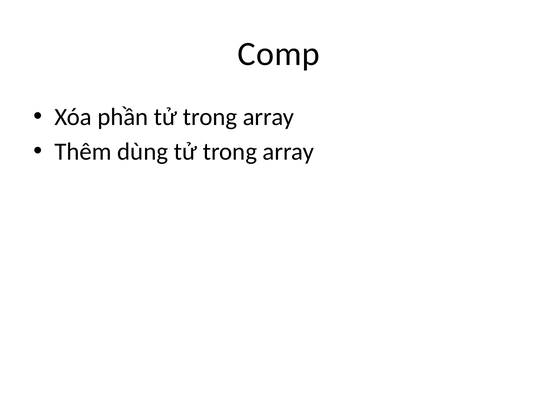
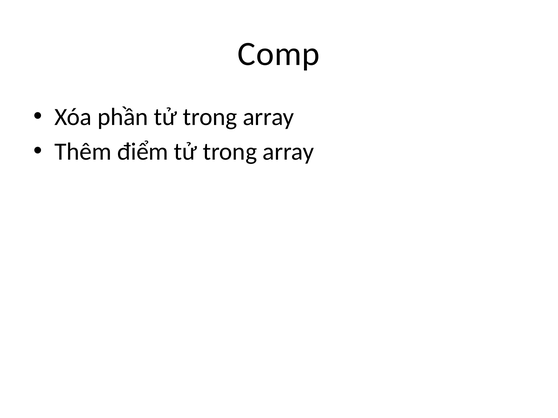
dùng: dùng -> điểm (143, 152)
